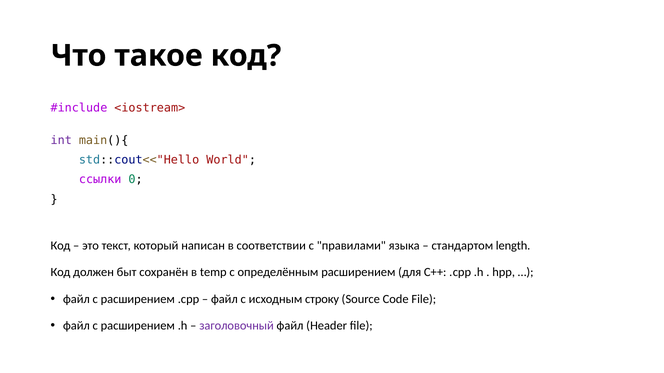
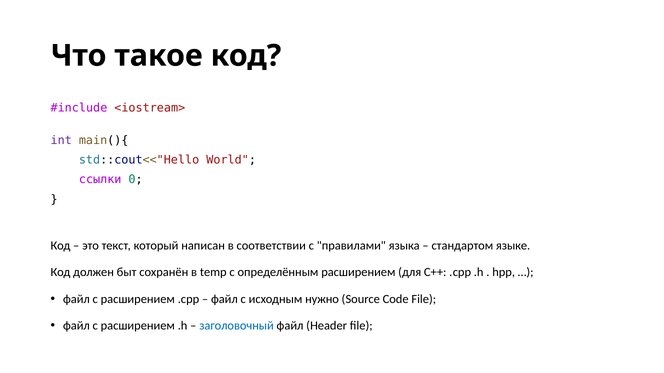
length: length -> языке (513, 246)
строку: строку -> нужно (322, 299)
заголовочный colour: purple -> blue (237, 326)
